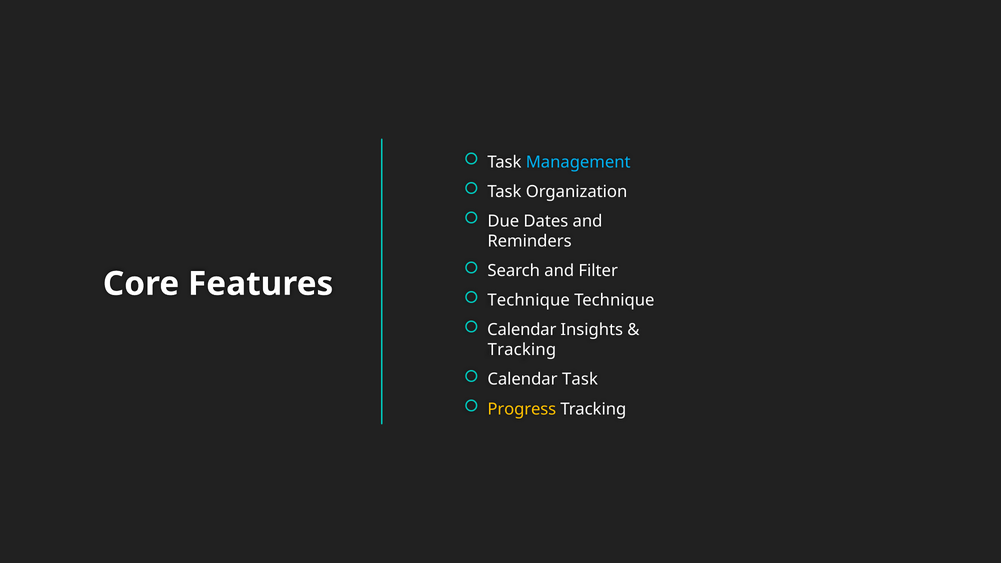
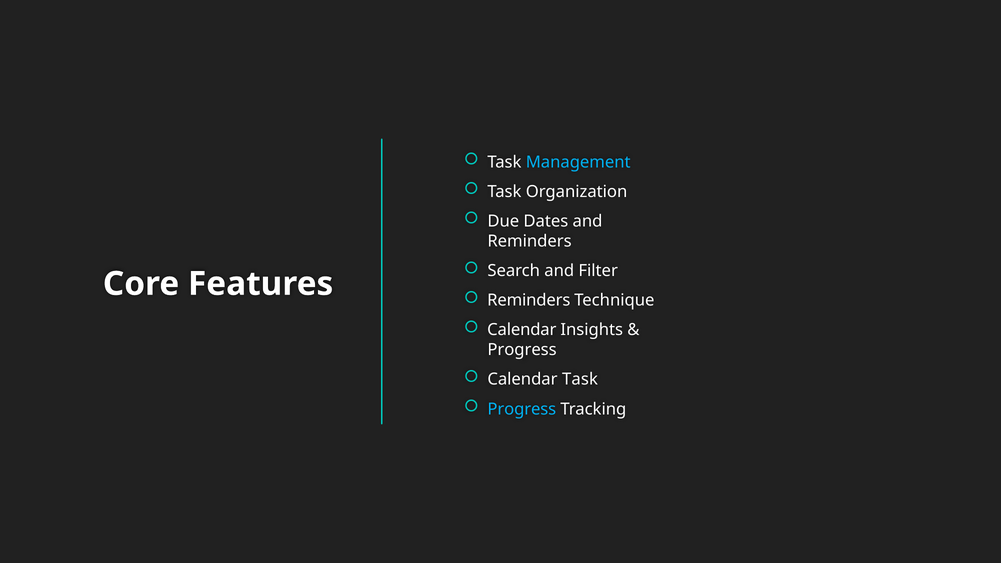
Technique: Technique -> Reminders (529, 300)
Tracking: Tracking -> Progress (522, 350)
Progress colour: yellow -> light blue (522, 409)
